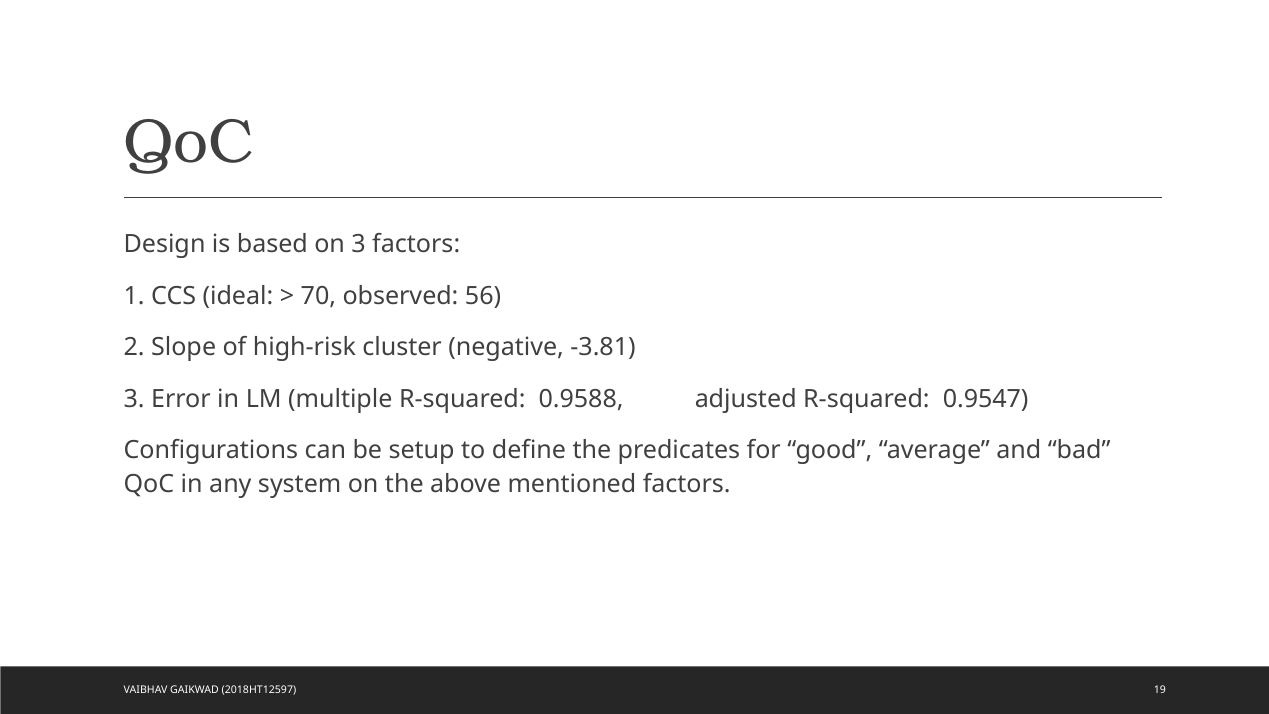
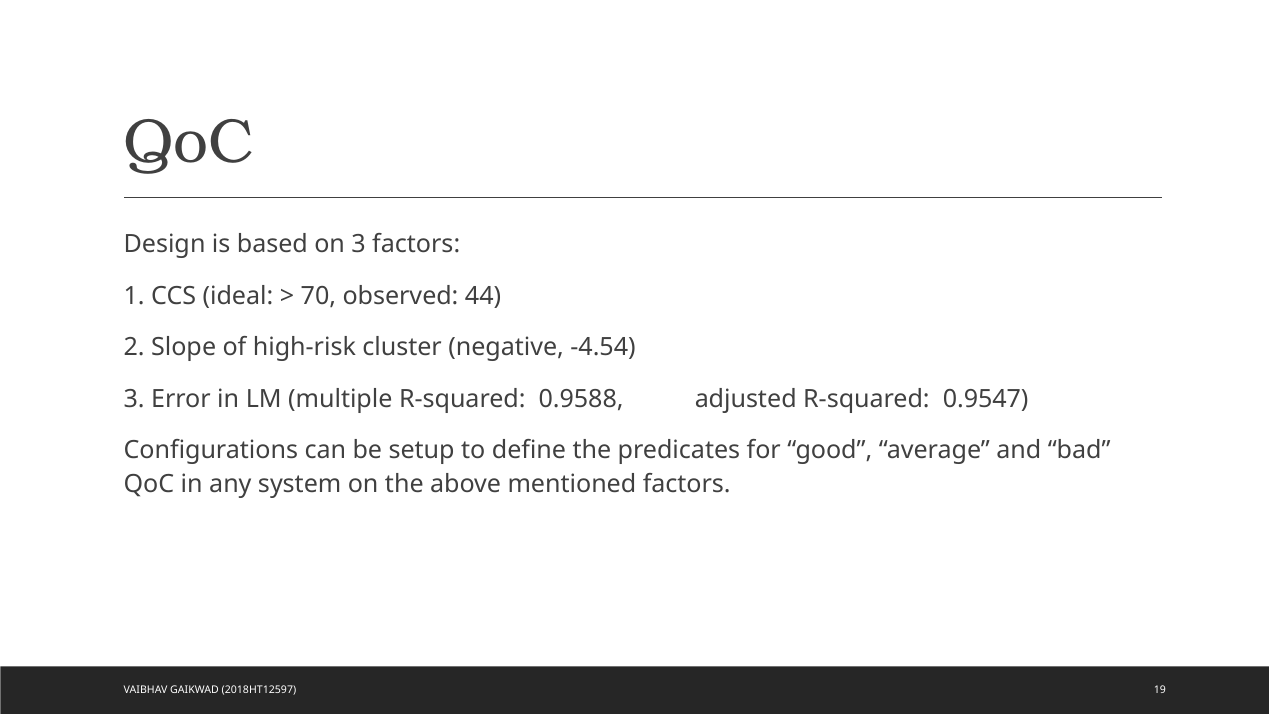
56: 56 -> 44 (483, 296)
-3.81: -3.81 -> -4.54 (603, 347)
